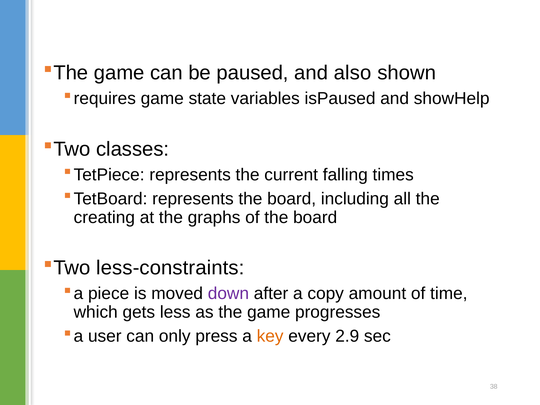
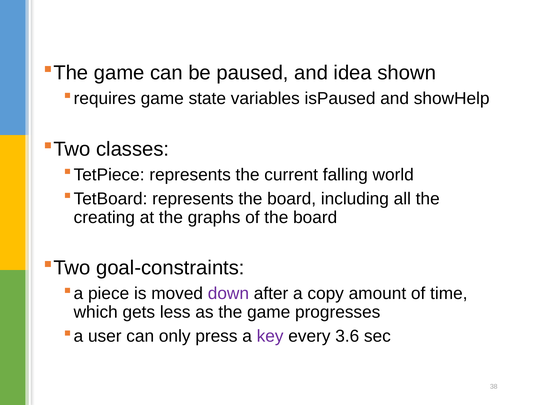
also: also -> idea (353, 73)
times: times -> world (393, 175)
less-constraints: less-constraints -> goal-constraints (170, 268)
key colour: orange -> purple (270, 336)
2.9: 2.9 -> 3.6 (347, 336)
